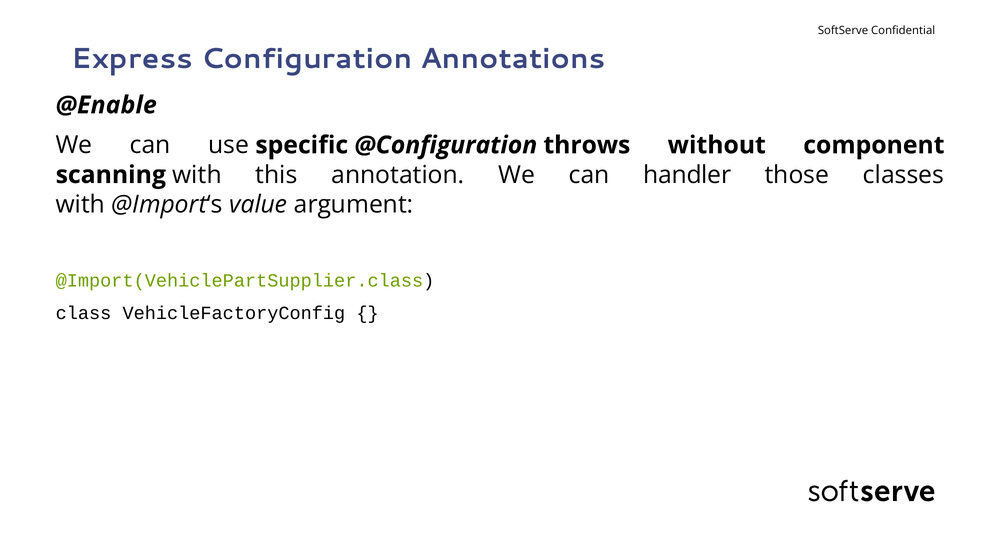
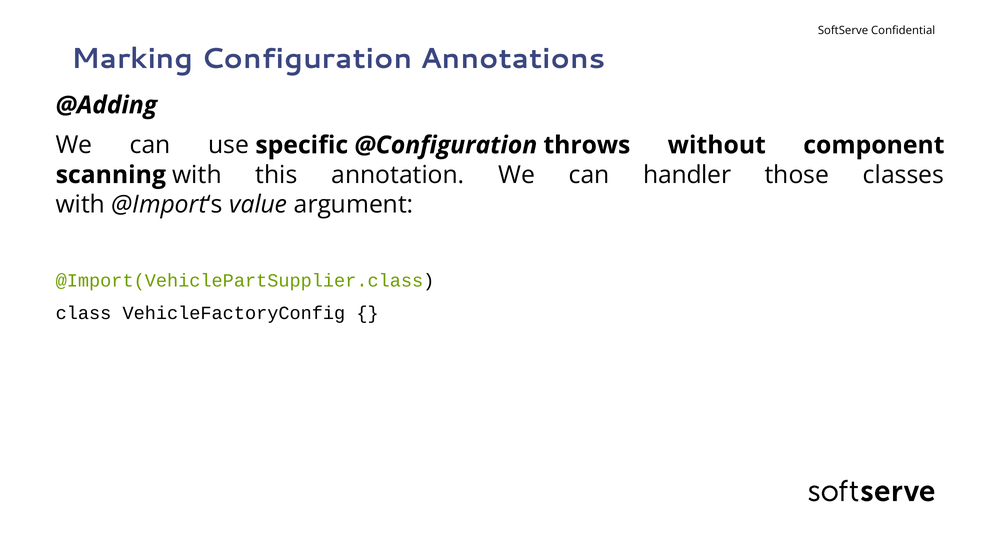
Express: Express -> Marking (132, 59)
@Enable: @Enable -> @Adding (106, 105)
